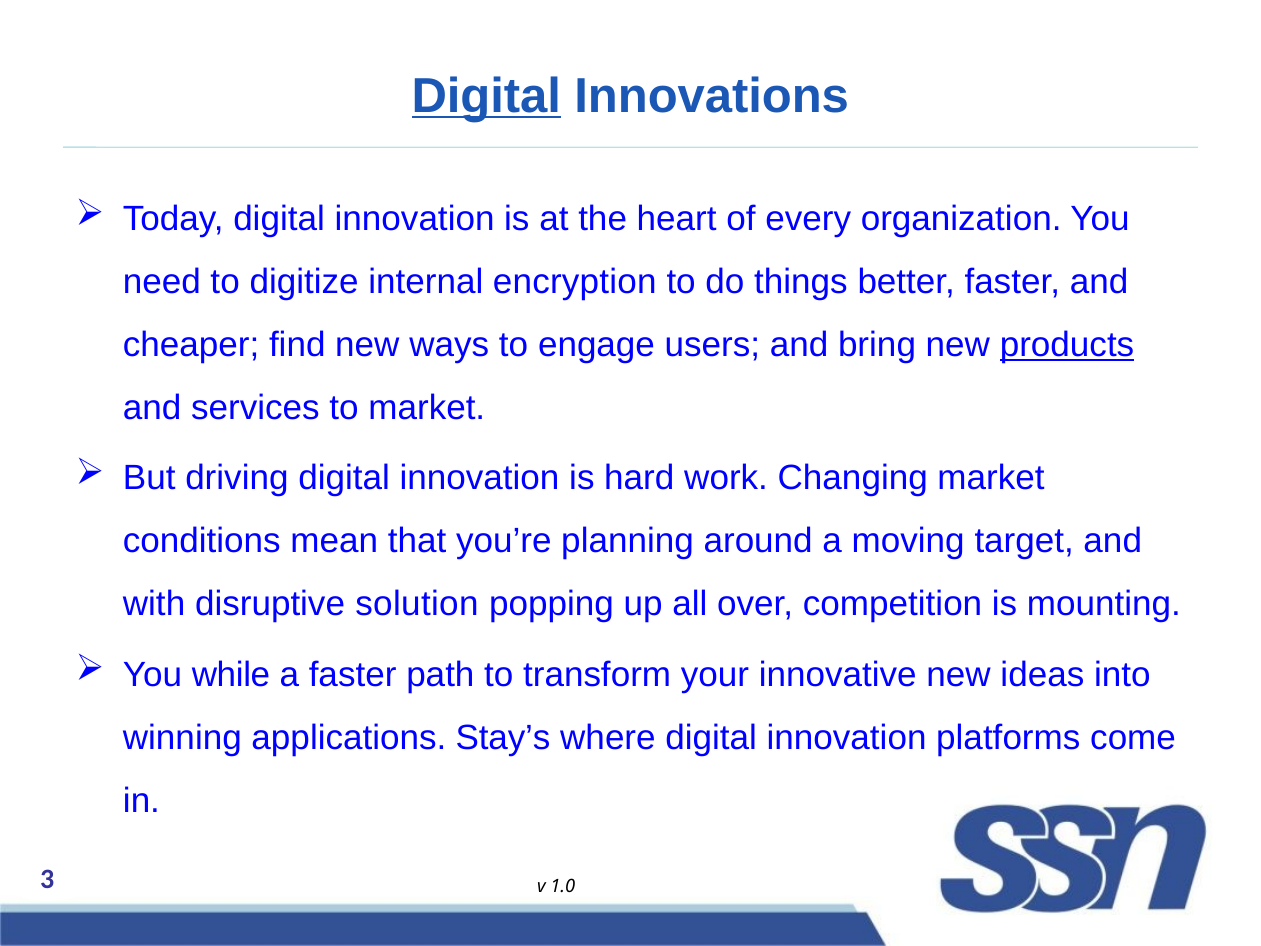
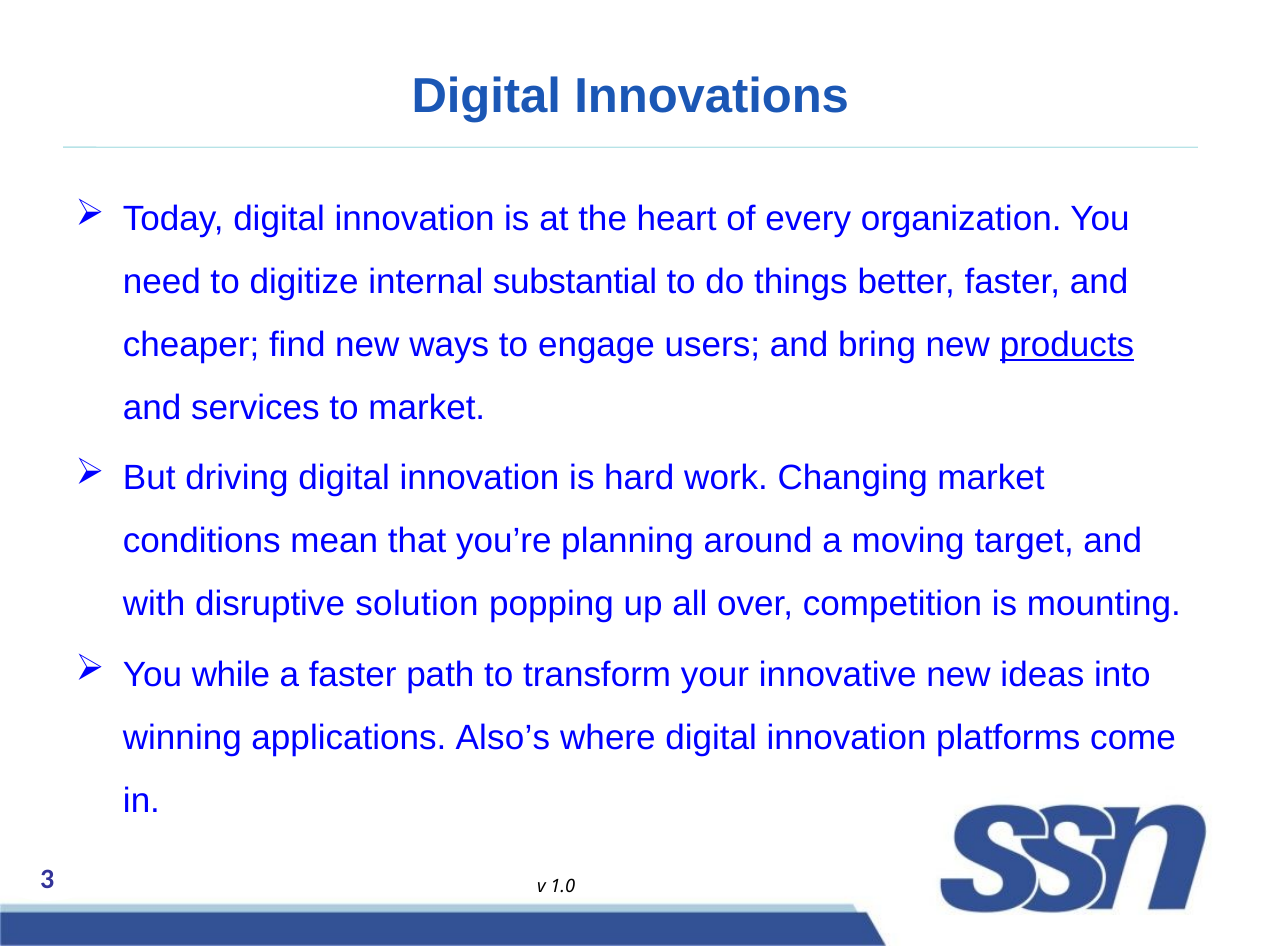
Digital underline: present -> none (486, 96)
encryption: encryption -> substantial (575, 282)
Stay’s: Stay’s -> Also’s (503, 737)
